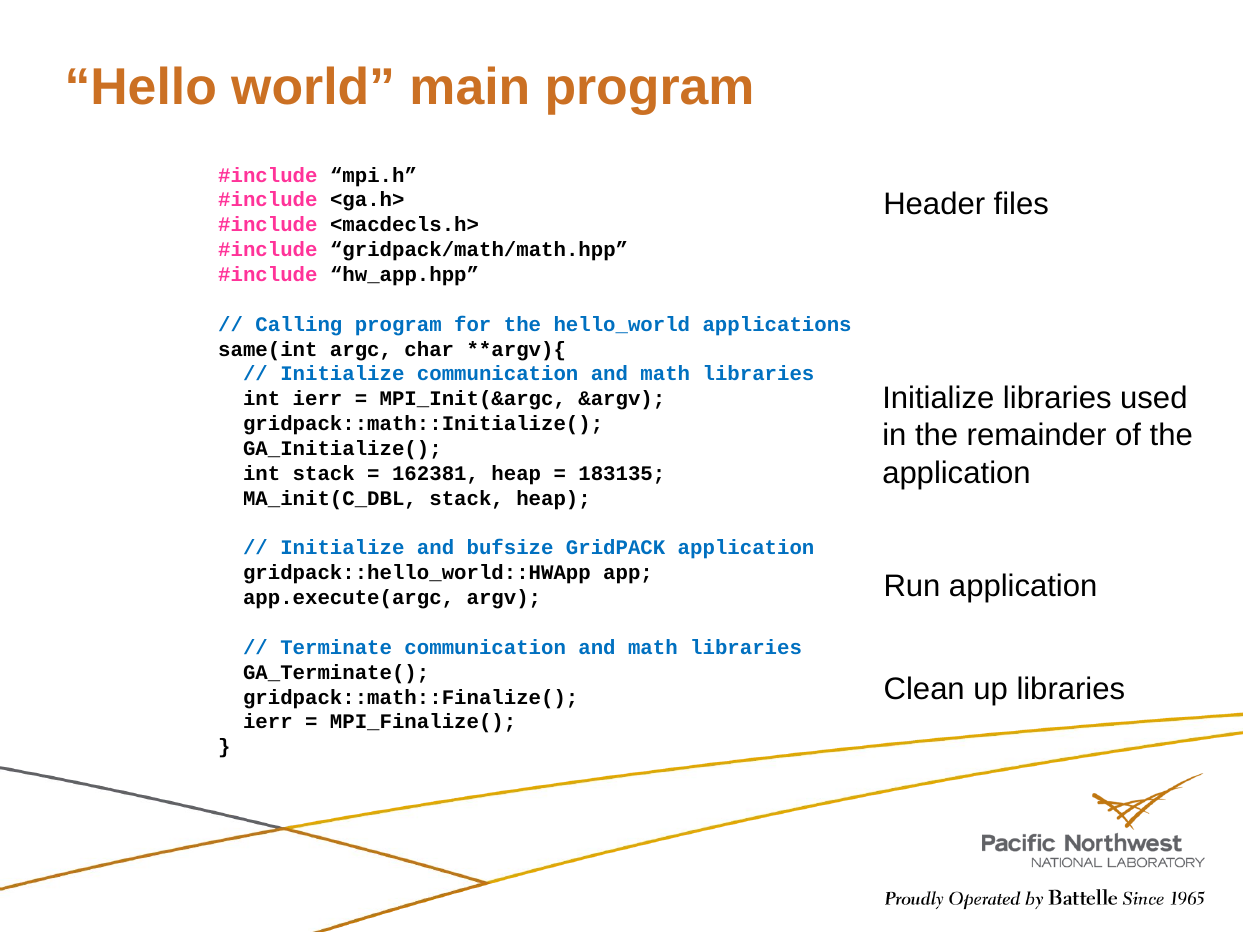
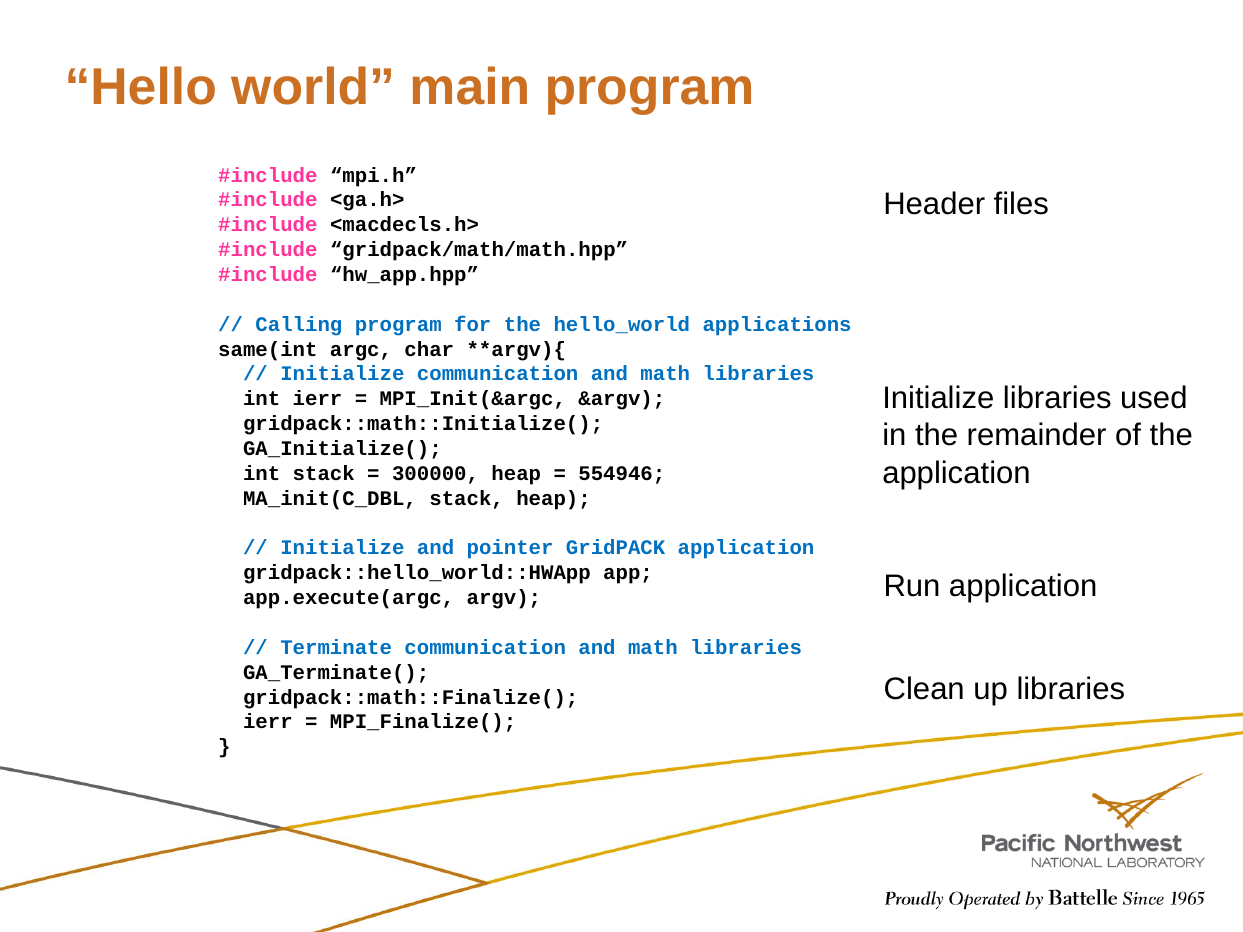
162381: 162381 -> 300000 (436, 474)
183135: 183135 -> 554946 (622, 474)
bufsize: bufsize -> pointer (510, 548)
